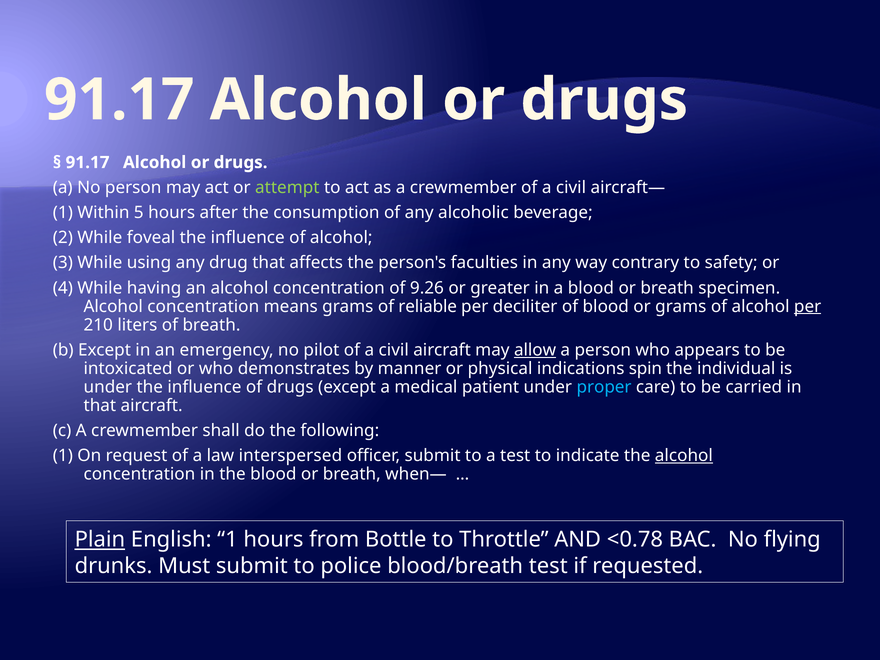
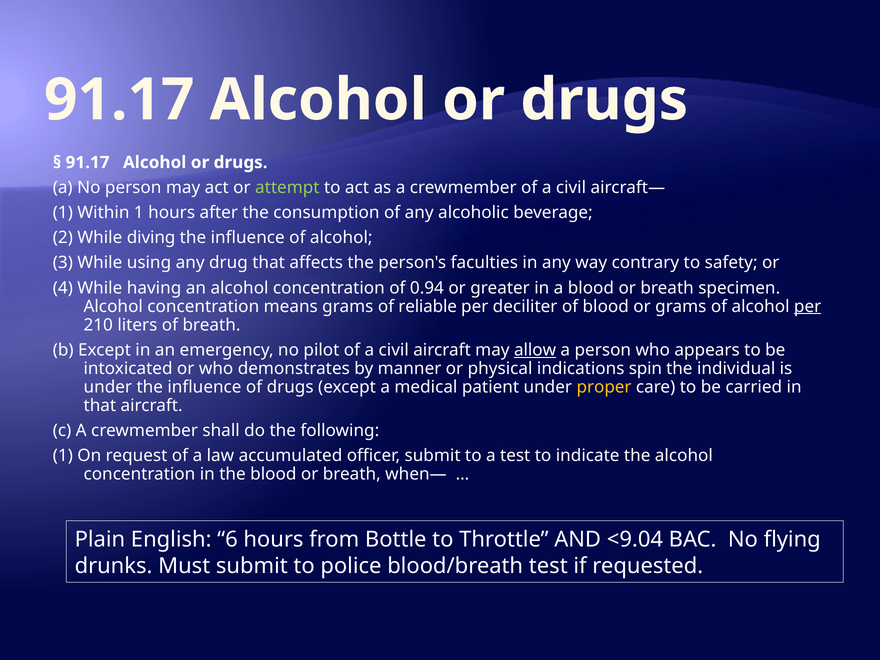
Within 5: 5 -> 1 (139, 213)
foveal: foveal -> diving (151, 238)
9.26: 9.26 -> 0.94 (427, 288)
proper colour: light blue -> yellow (604, 387)
interspersed: interspersed -> accumulated (290, 456)
alcohol underline: present -> none (684, 456)
Plain underline: present -> none (100, 540)
English 1: 1 -> 6 (227, 540)
<0.78: <0.78 -> <9.04 (635, 540)
